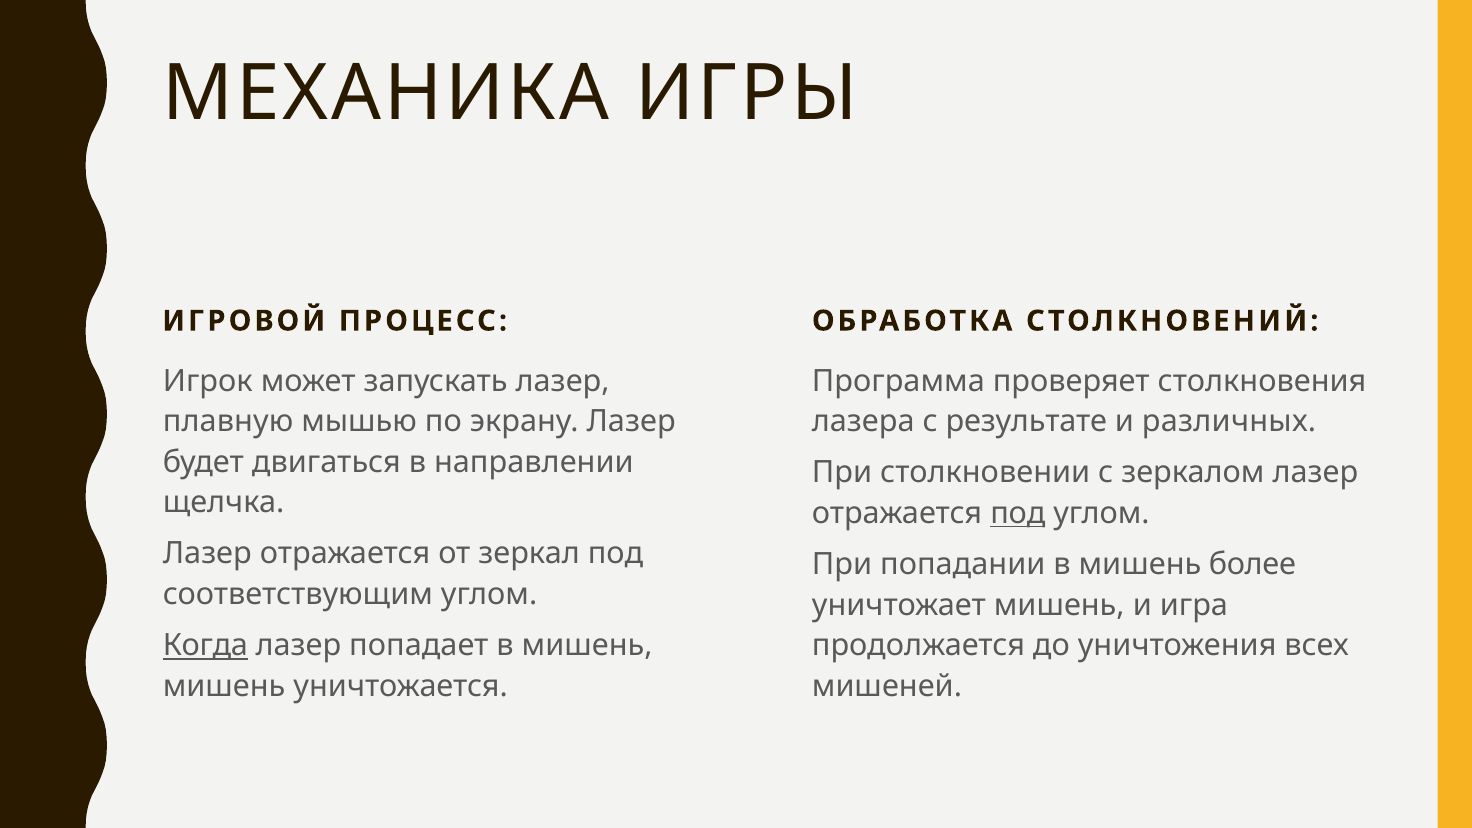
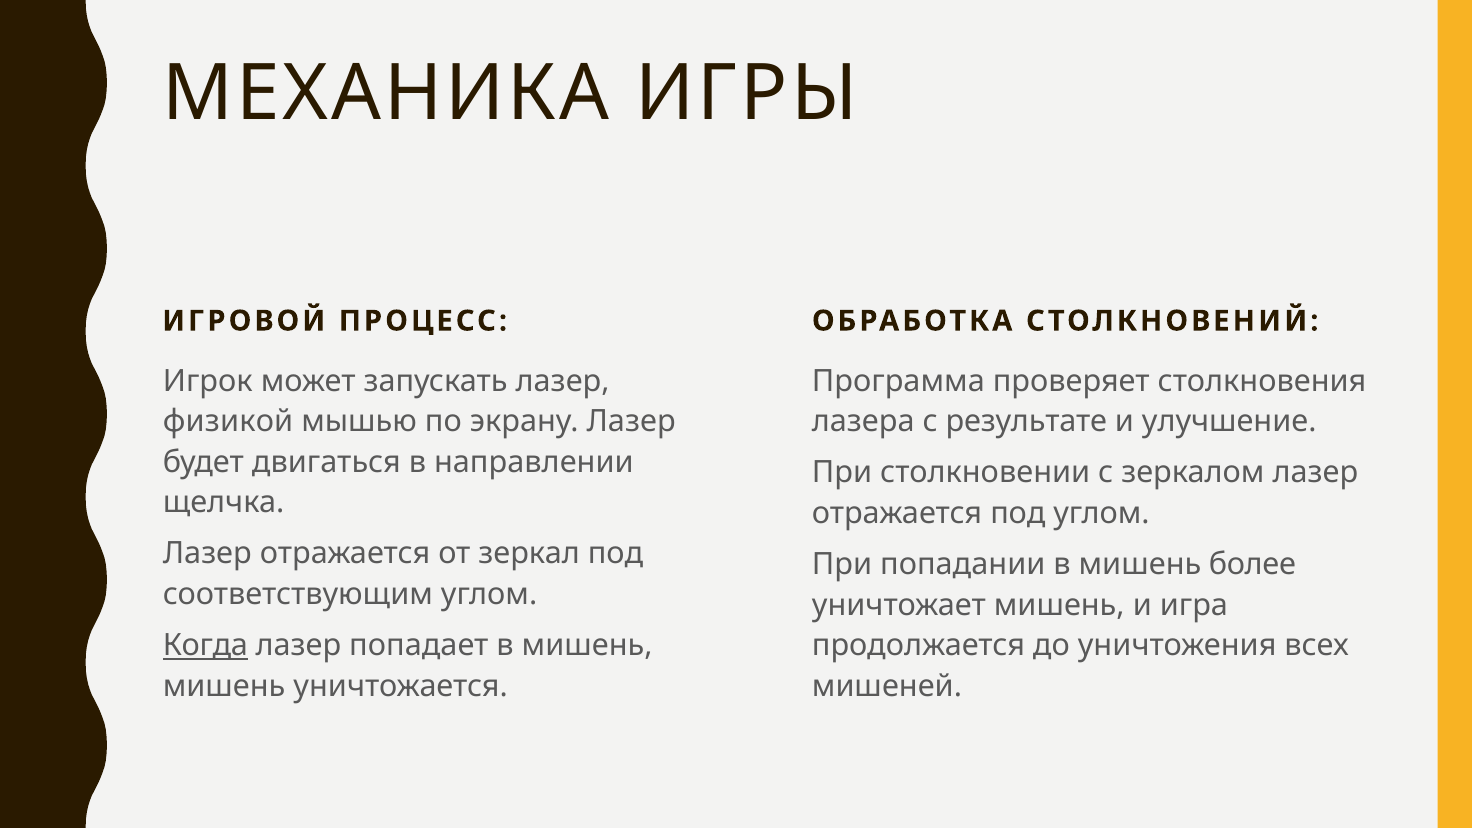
плавную: плавную -> физикой (228, 422)
различных: различных -> улучшение (1229, 422)
под underline: present -> none (1018, 513)
